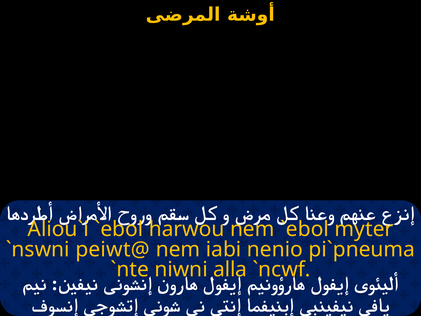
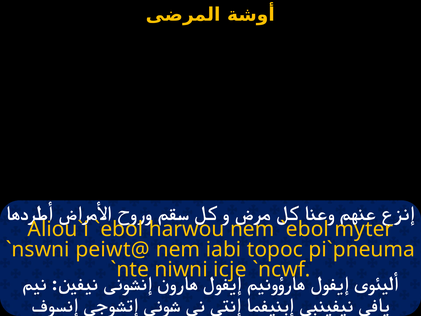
nenio: nenio -> topoc (275, 249)
alla: alla -> icje (230, 269)
